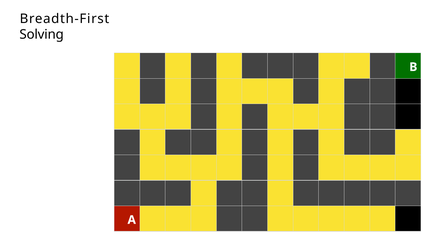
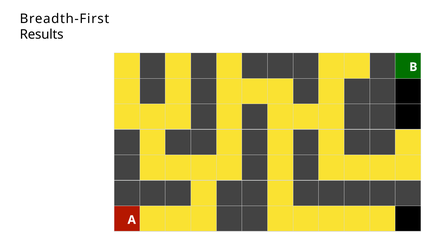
Solving: Solving -> Results (42, 35)
